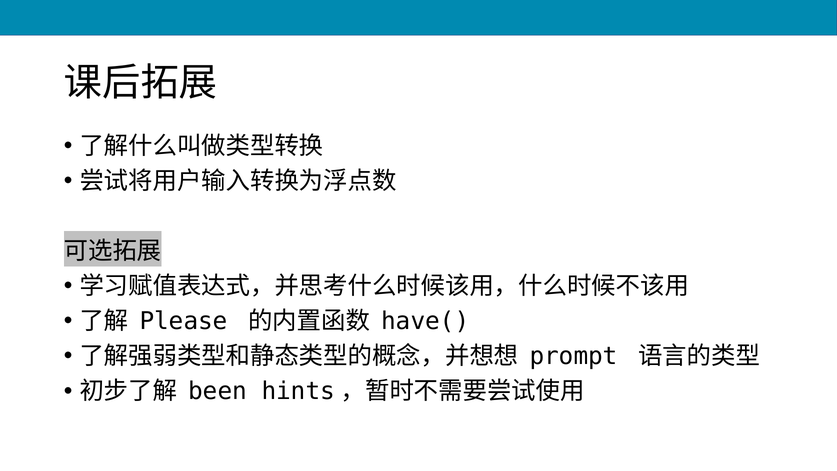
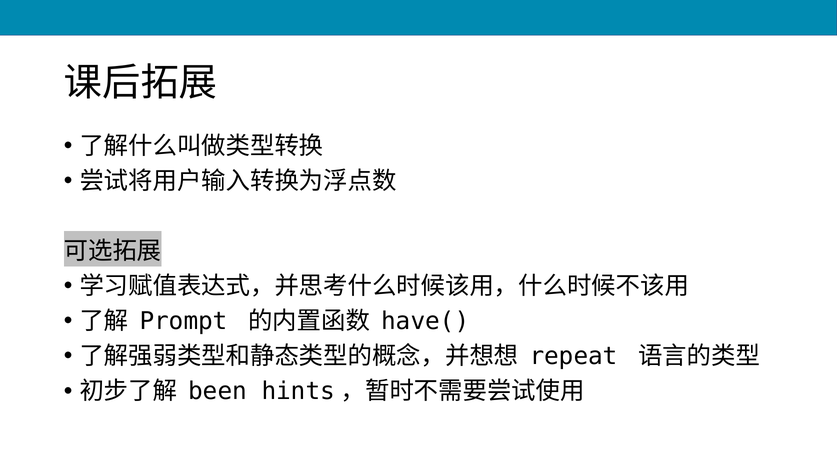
Please: Please -> Prompt (184, 321)
prompt: prompt -> repeat (574, 356)
